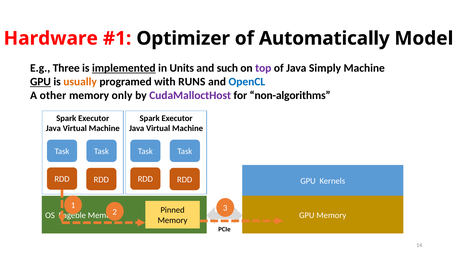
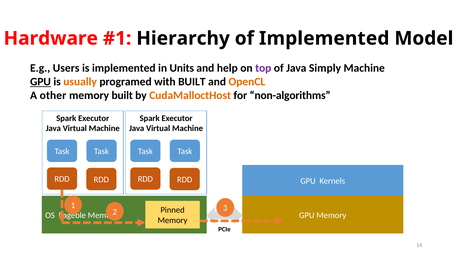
Optimizer: Optimizer -> Hierarchy (183, 38)
of Automatically: Automatically -> Implemented (324, 38)
Three: Three -> Users (66, 68)
implemented underline: present -> none (124, 68)
such: such -> help (227, 68)
with RUNS: RUNS -> BUILT (192, 82)
OpenCL colour: blue -> orange (247, 82)
memory only: only -> built (122, 95)
CudaMalloctHost colour: purple -> orange (190, 95)
